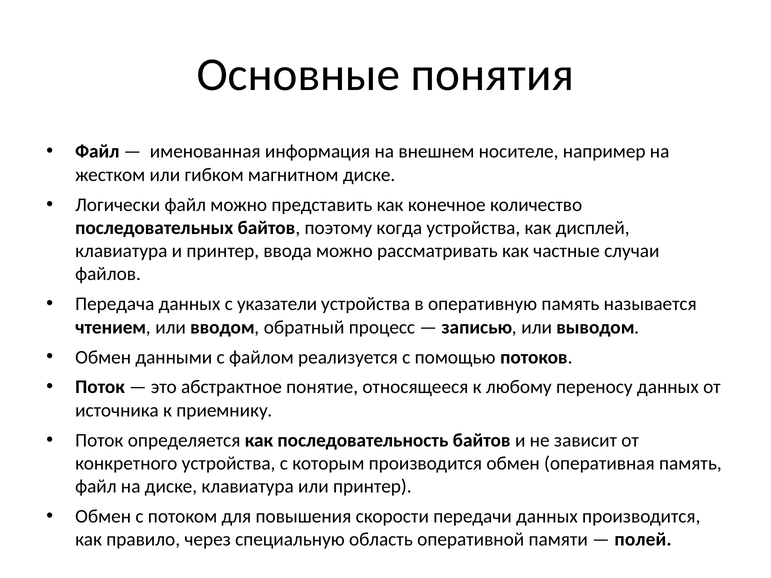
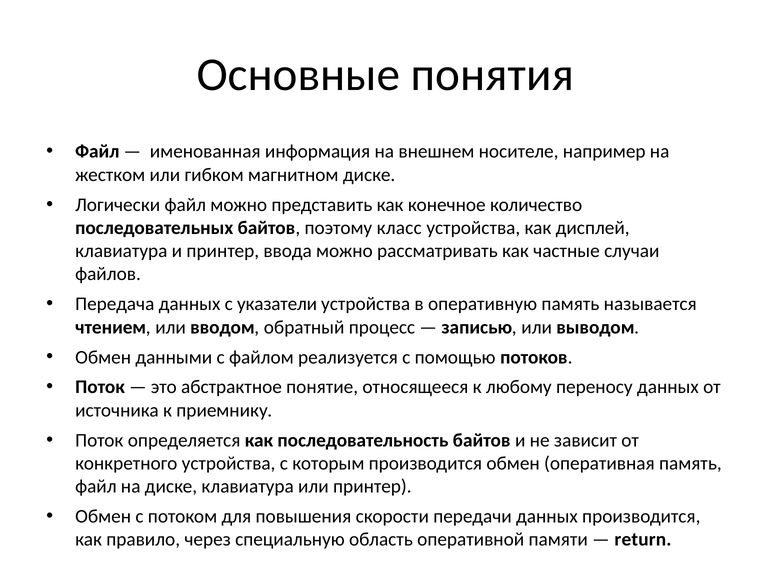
когда: когда -> класс (399, 228)
полей: полей -> return (643, 540)
